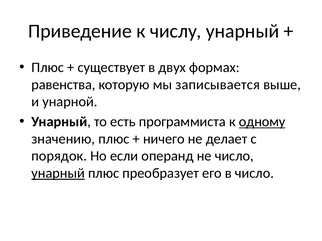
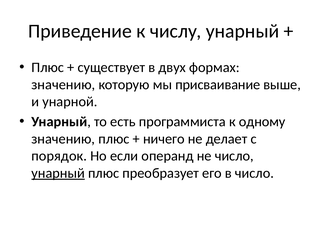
равенства: равенства -> значению (63, 85)
записывается: записывается -> присваивание (218, 85)
одному underline: present -> none (262, 122)
